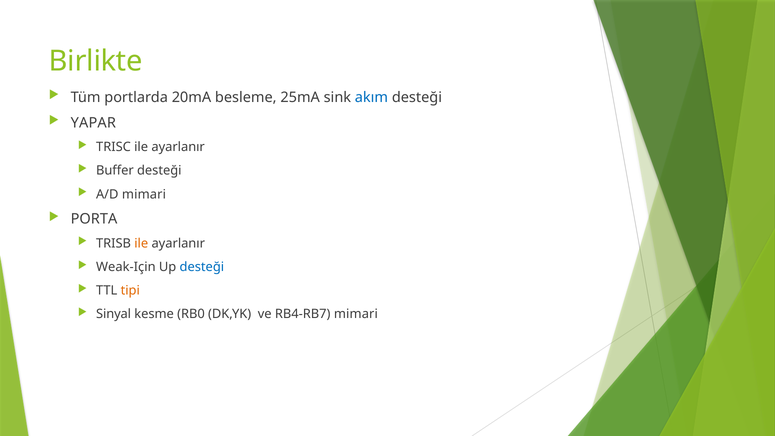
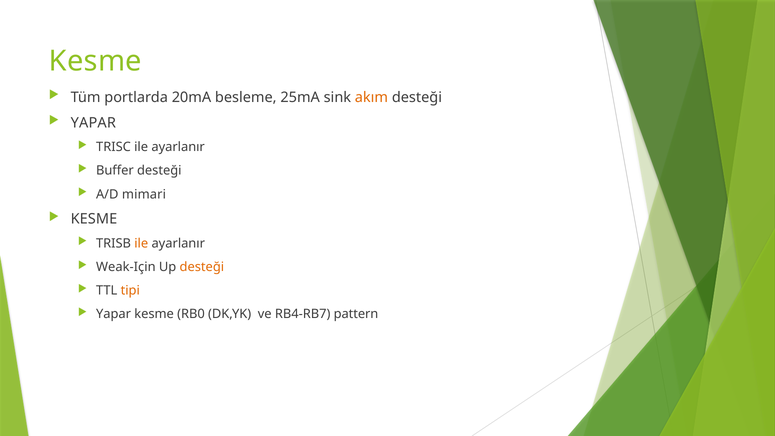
Birlikte: Birlikte -> Kesme (95, 61)
akım colour: blue -> orange (371, 97)
PORTA: PORTA -> KESME (94, 219)
desteği colour: blue -> orange (202, 267)
Sinyal: Sinyal -> Yapar (114, 314)
RB4-RB7 mimari: mimari -> pattern (356, 314)
